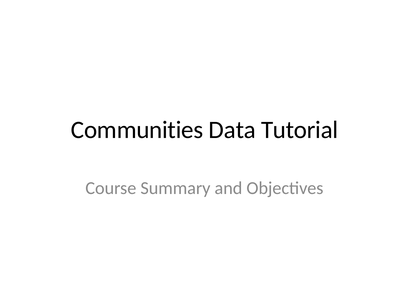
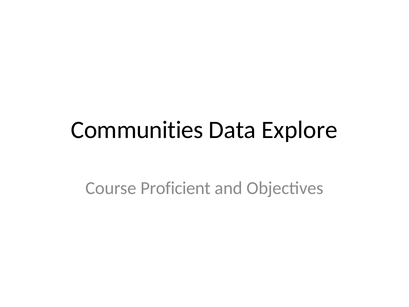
Tutorial: Tutorial -> Explore (299, 130)
Summary: Summary -> Proficient (176, 188)
